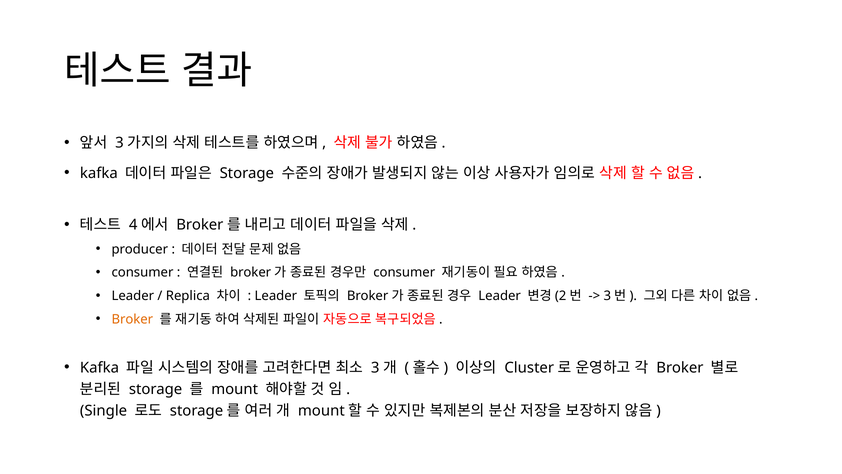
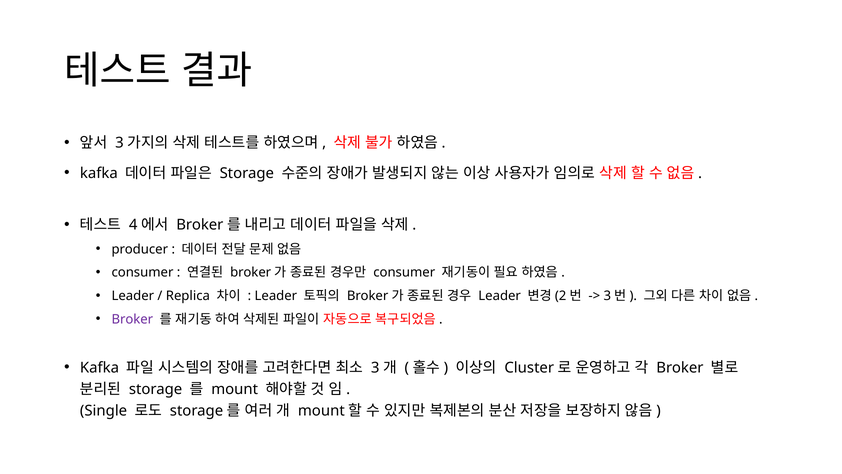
Broker colour: orange -> purple (132, 319)
